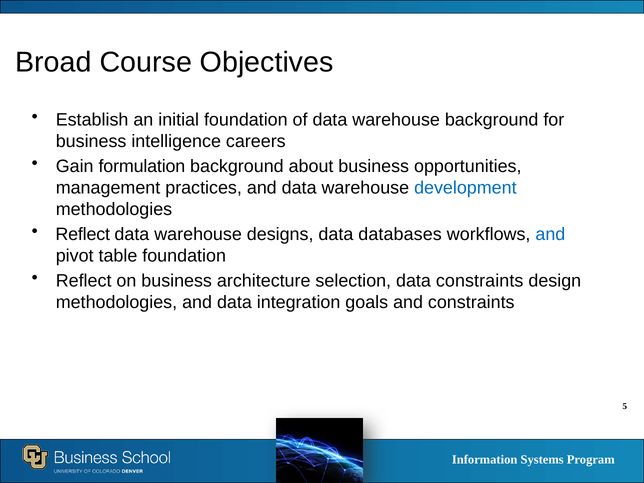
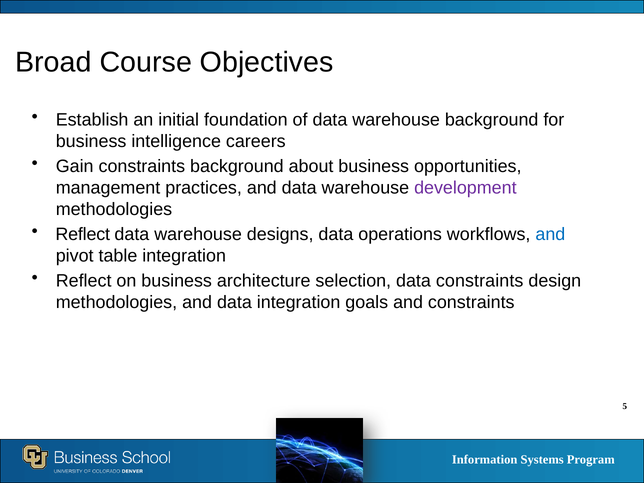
Gain formulation: formulation -> constraints (142, 166)
development colour: blue -> purple (465, 188)
databases: databases -> operations (400, 234)
table foundation: foundation -> integration (184, 256)
